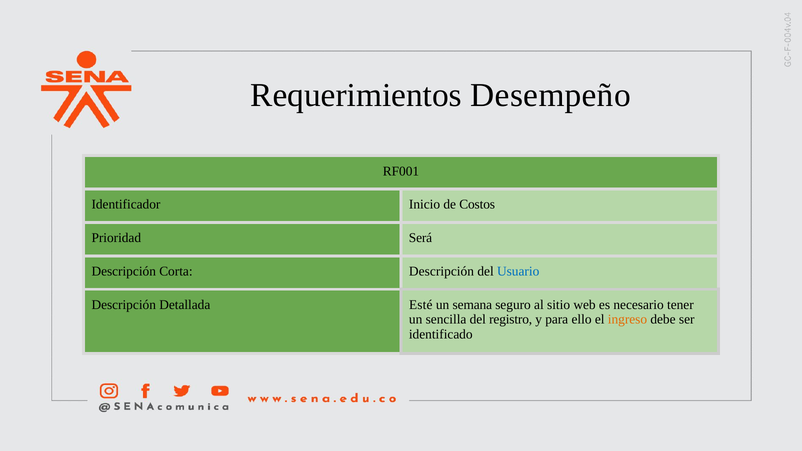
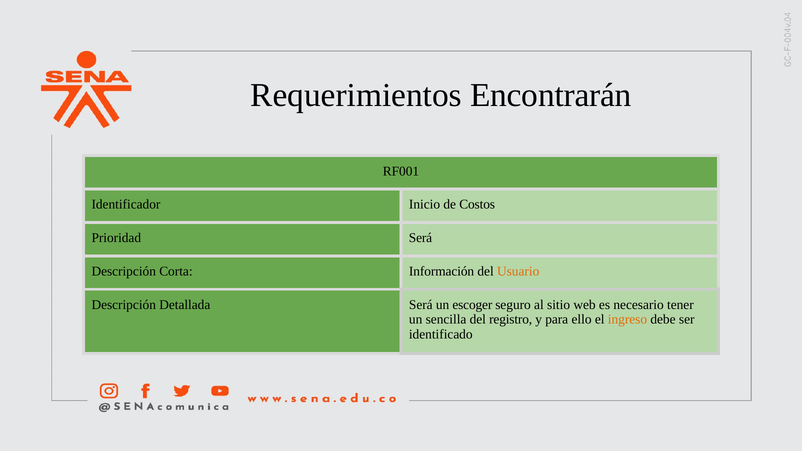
Desempeño: Desempeño -> Encontrarán (551, 95)
Corta Descripción: Descripción -> Información (442, 271)
Usuario colour: blue -> orange (518, 271)
Detallada Esté: Esté -> Será (421, 305)
semana: semana -> escoger (472, 305)
